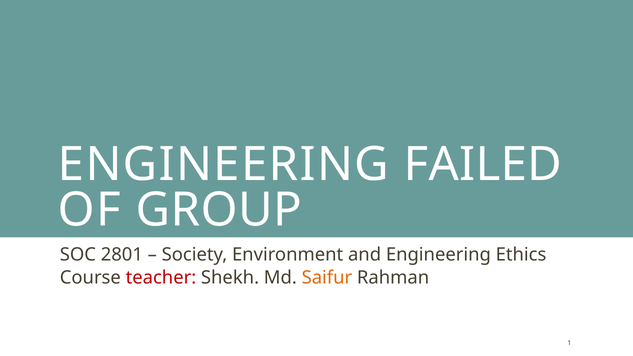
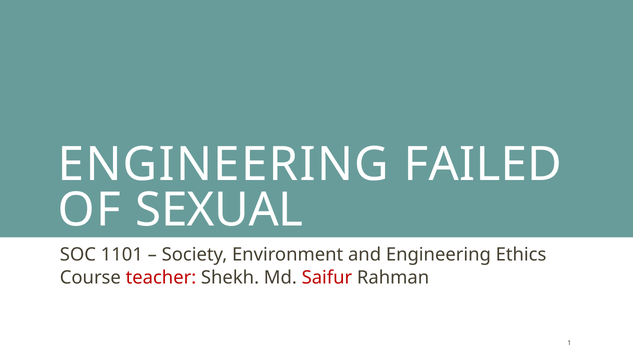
GROUP: GROUP -> SEXUAL (219, 210)
2801: 2801 -> 1101 (122, 254)
Saifur colour: orange -> red (327, 278)
